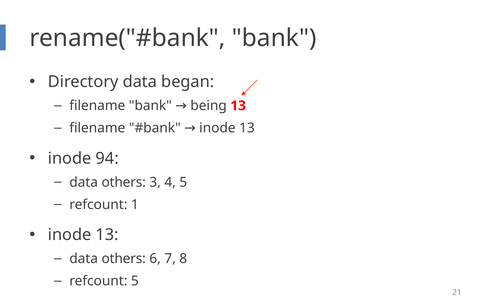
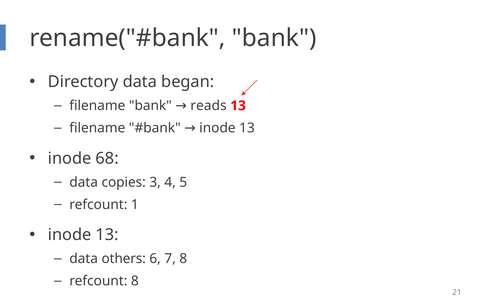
being: being -> reads (209, 106)
94: 94 -> 68 (107, 158)
others: others -> copies (124, 182)
refcount 5: 5 -> 8 (135, 281)
